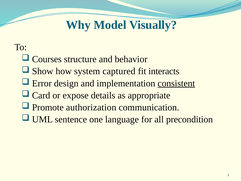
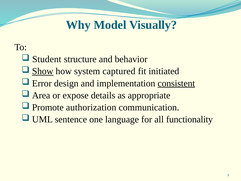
Courses: Courses -> Student (47, 59)
Show underline: none -> present (43, 71)
interacts: interacts -> initiated (164, 71)
Card: Card -> Area (41, 95)
precondition: precondition -> functionality (189, 119)
